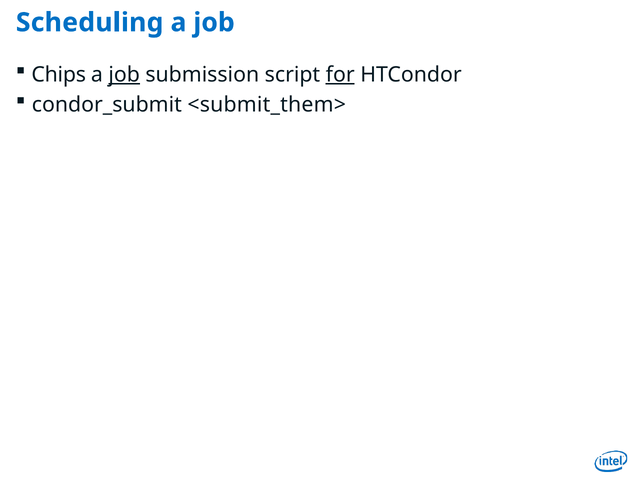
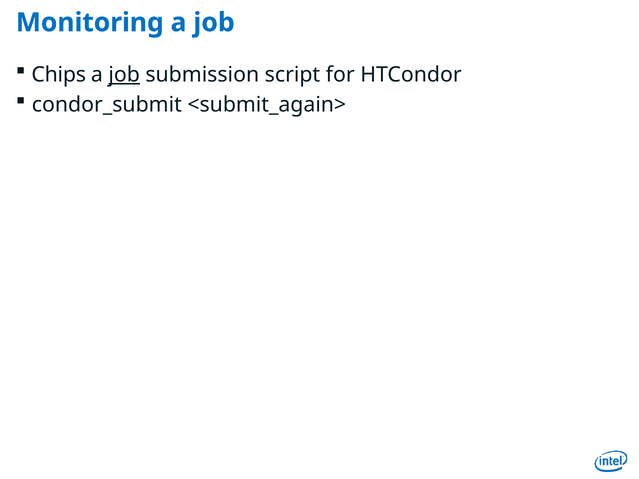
Scheduling: Scheduling -> Monitoring (90, 23)
for underline: present -> none (340, 75)
<submit_them>: <submit_them> -> <submit_again> (267, 105)
